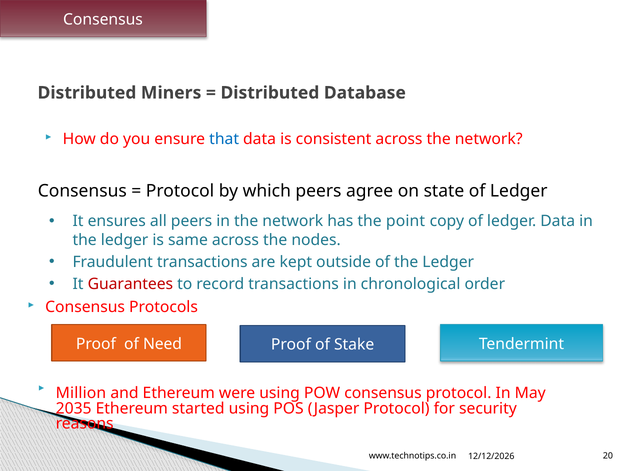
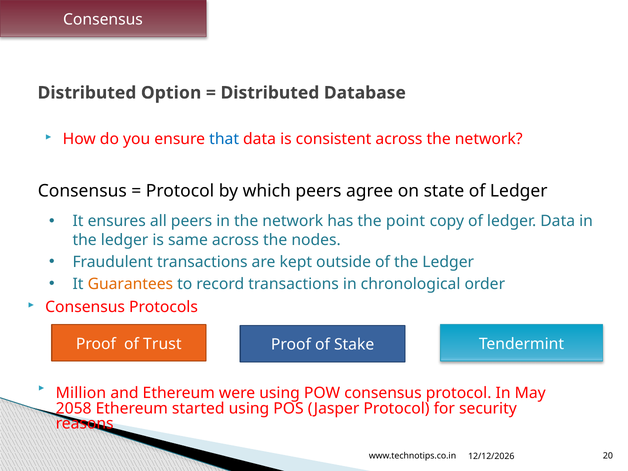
Miners: Miners -> Option (171, 93)
Guarantees colour: red -> orange (130, 284)
Need: Need -> Trust (162, 344)
2035: 2035 -> 2058 (74, 408)
